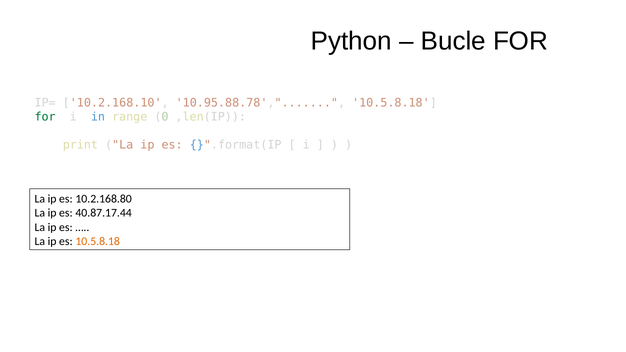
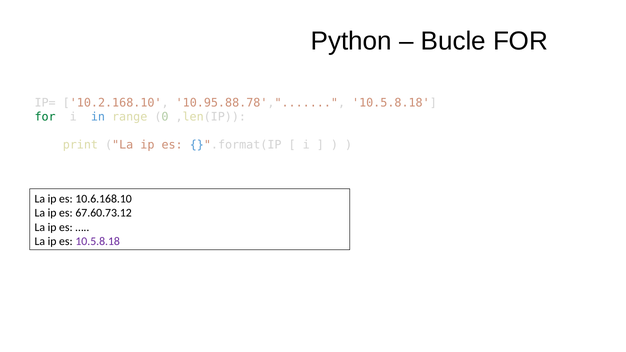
10.2.168.80: 10.2.168.80 -> 10.6.168.10 (104, 199)
40.87.17.44: 40.87.17.44 -> 67.60.73.12 (104, 213)
10.5.8.18 colour: orange -> purple (98, 241)
